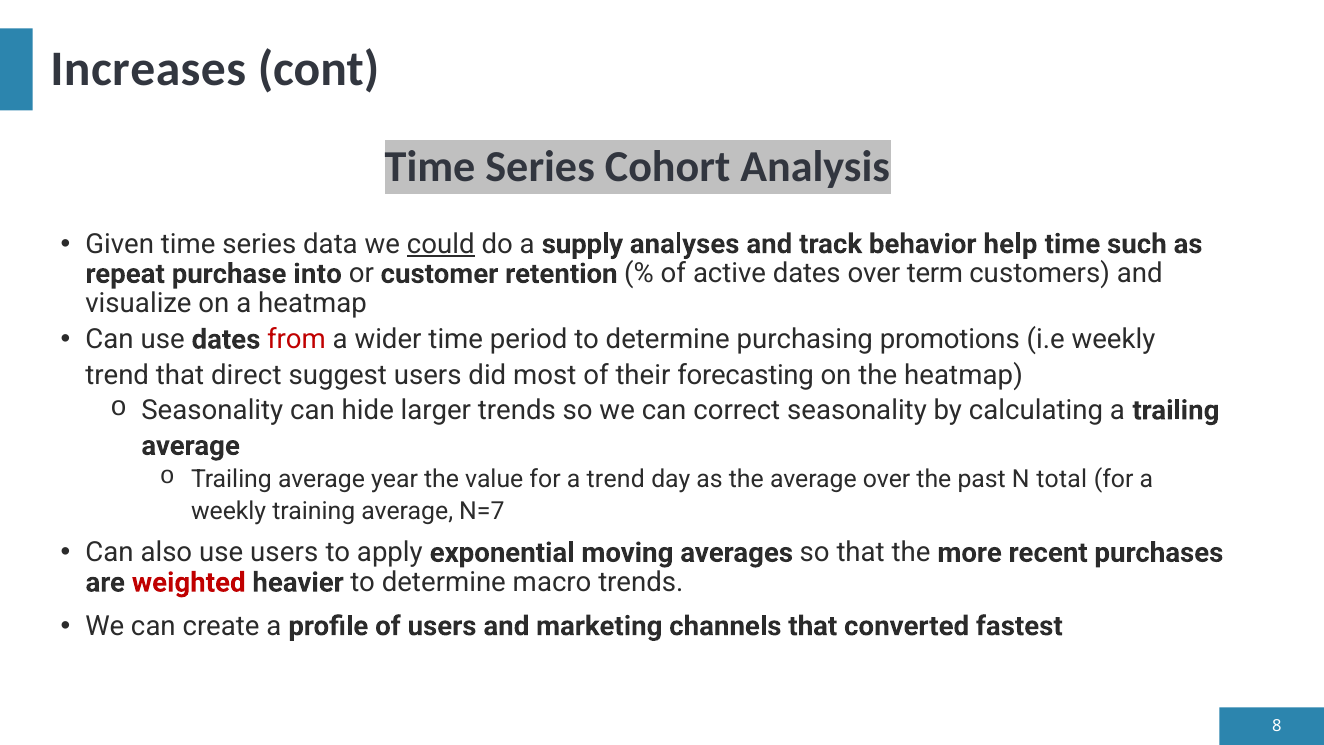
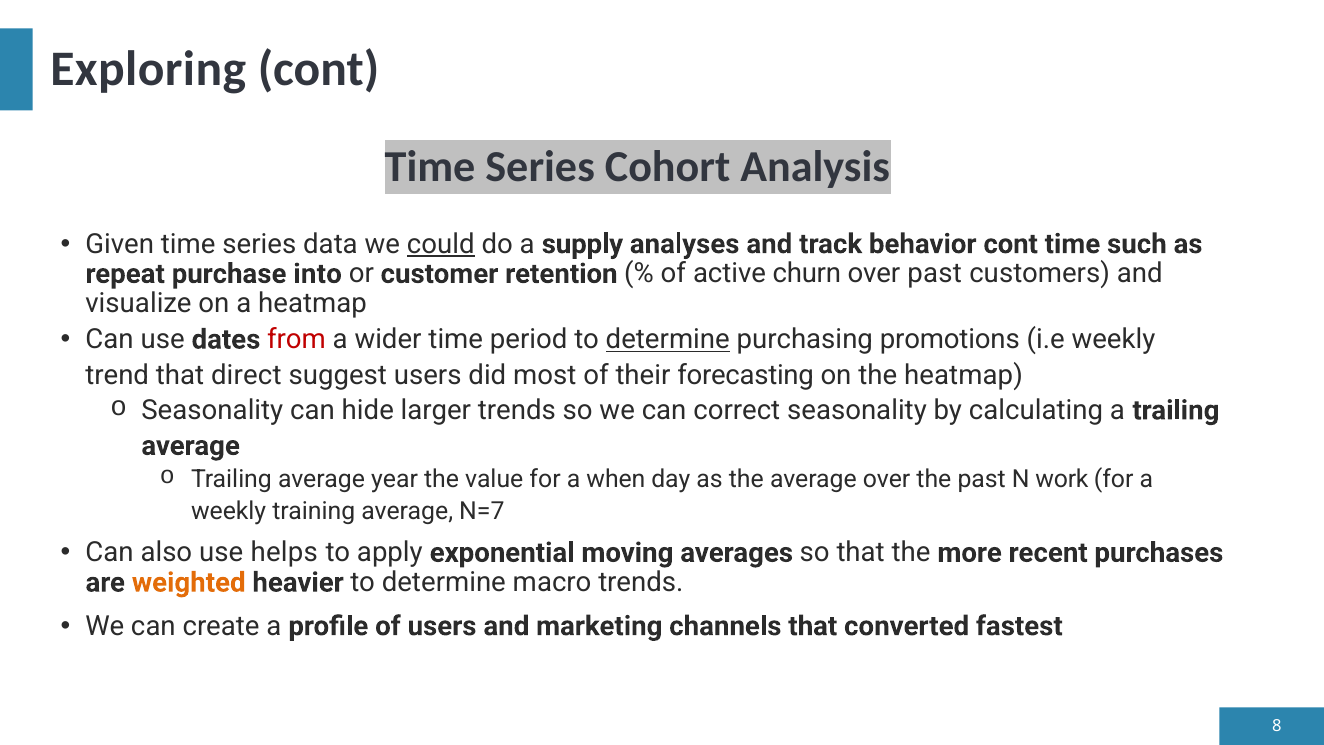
Increases: Increases -> Exploring (148, 69)
behavior help: help -> cont (1011, 244)
active dates: dates -> churn (807, 274)
over term: term -> past (935, 274)
determine underline: none -> present (668, 339)
a trend: trend -> when (616, 479)
total: total -> work (1062, 479)
use users: users -> helps (284, 553)
weighted colour: red -> orange (189, 582)
